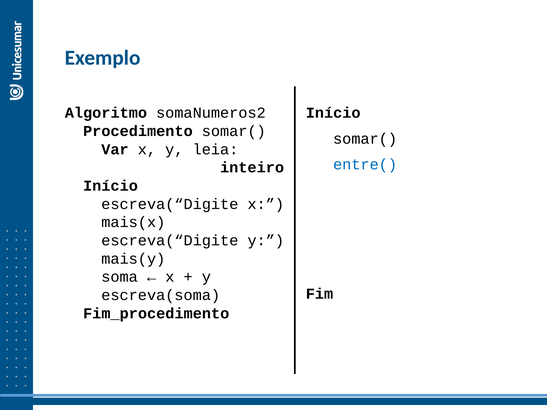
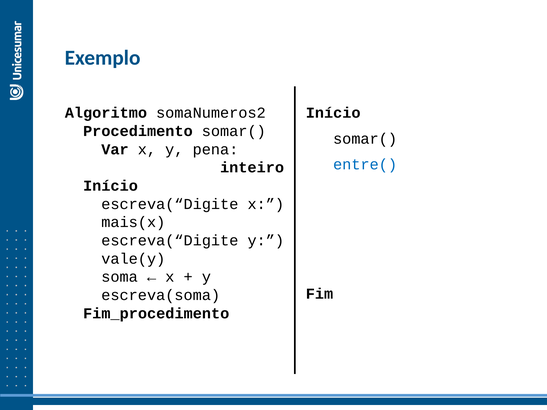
leia: leia -> pena (215, 149)
mais(y: mais(y -> vale(y (133, 259)
